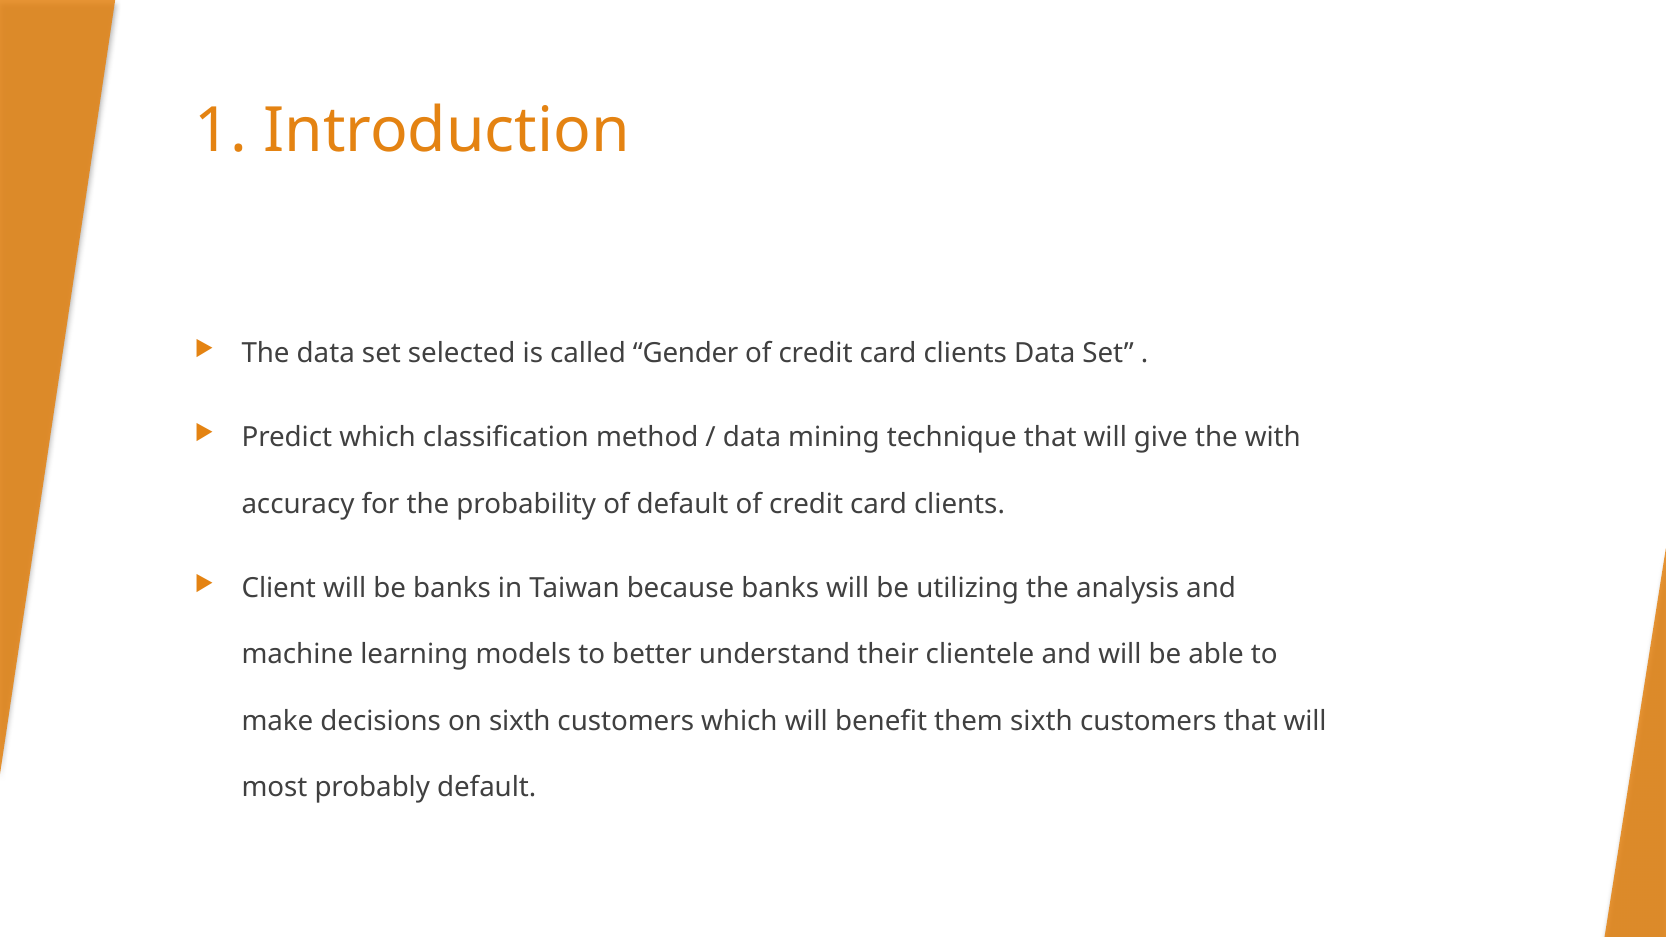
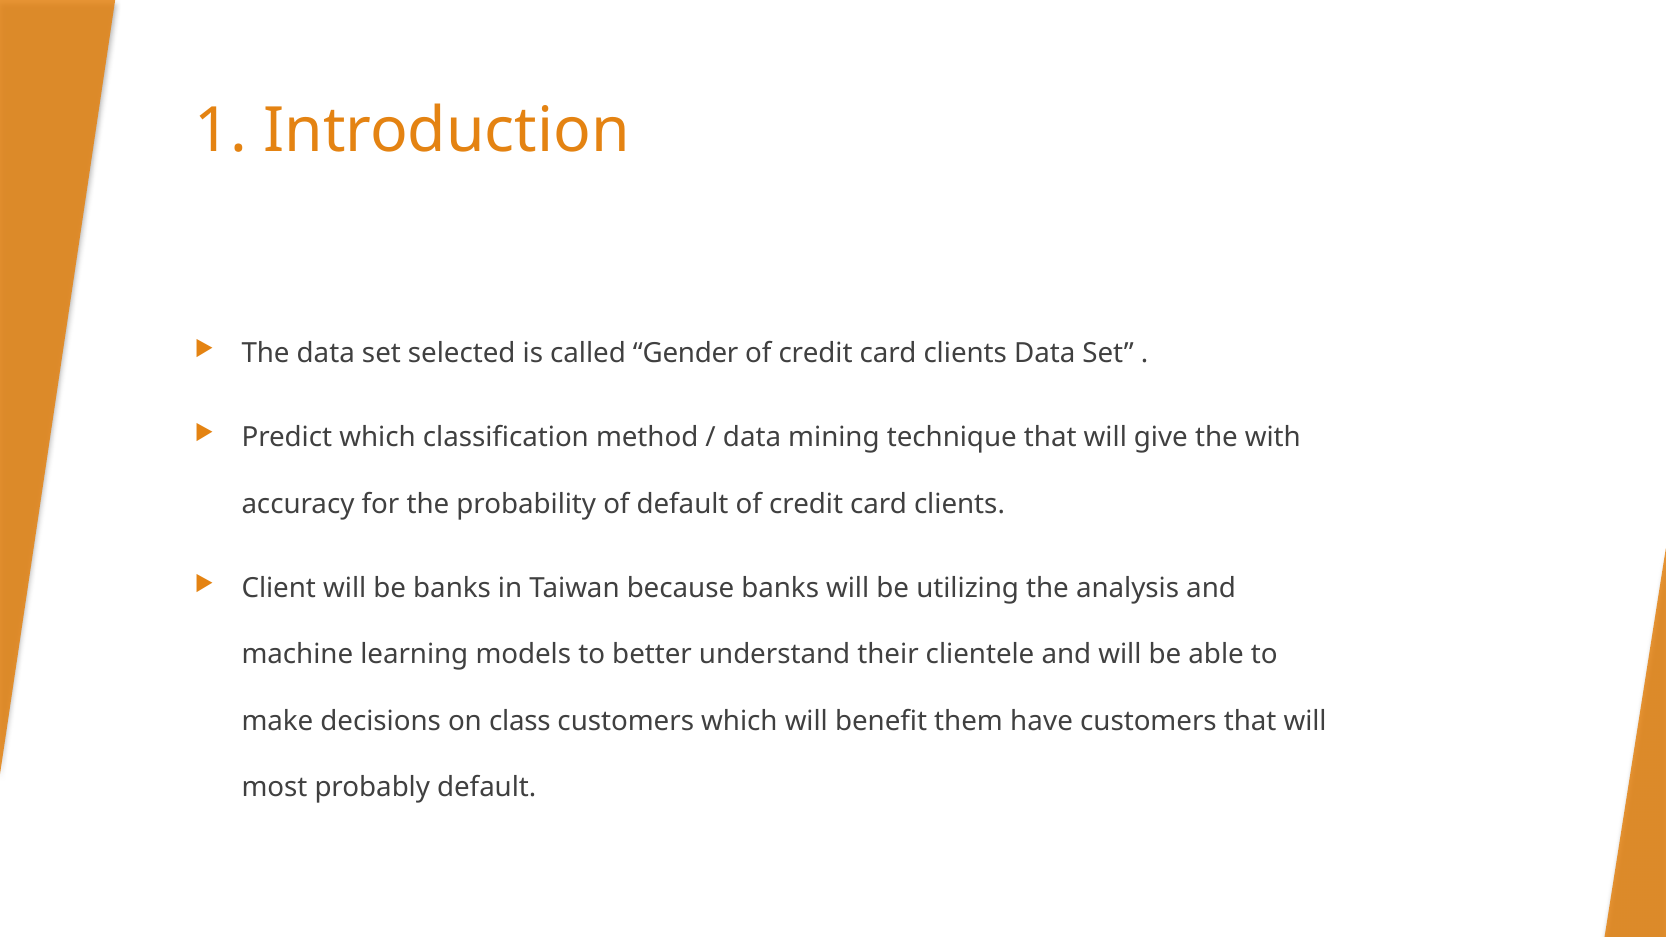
on sixth: sixth -> class (520, 721)
them sixth: sixth -> have (1041, 721)
